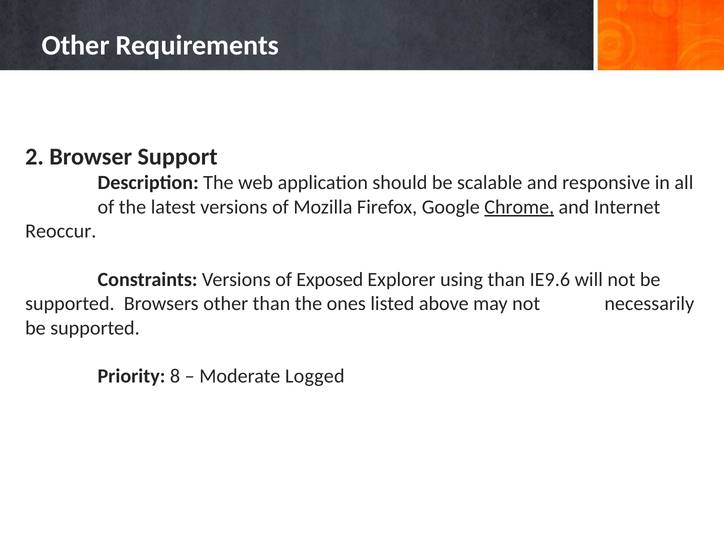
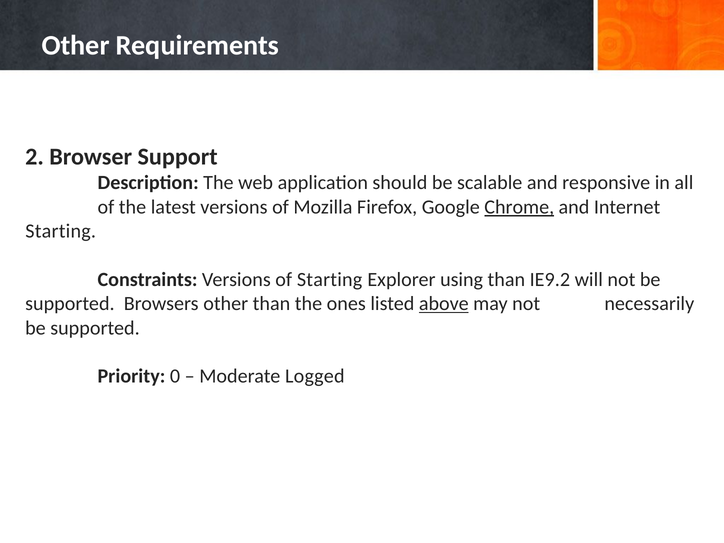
Reoccur: Reoccur -> Starting (61, 231)
of Exposed: Exposed -> Starting (330, 280)
IE9.6: IE9.6 -> IE9.2 (550, 280)
above underline: none -> present (444, 304)
8: 8 -> 0 (175, 376)
